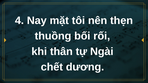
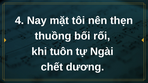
thân: thân -> tuôn (61, 52)
